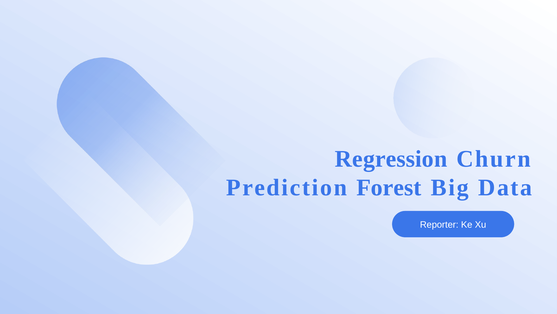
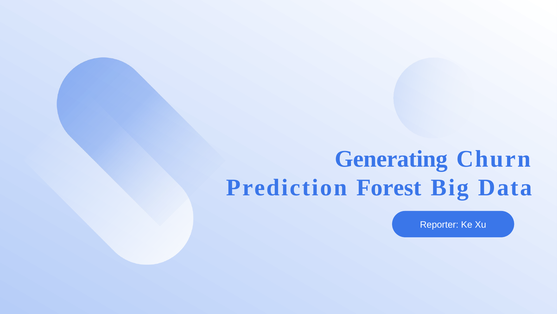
Regression: Regression -> Generating (391, 159)
